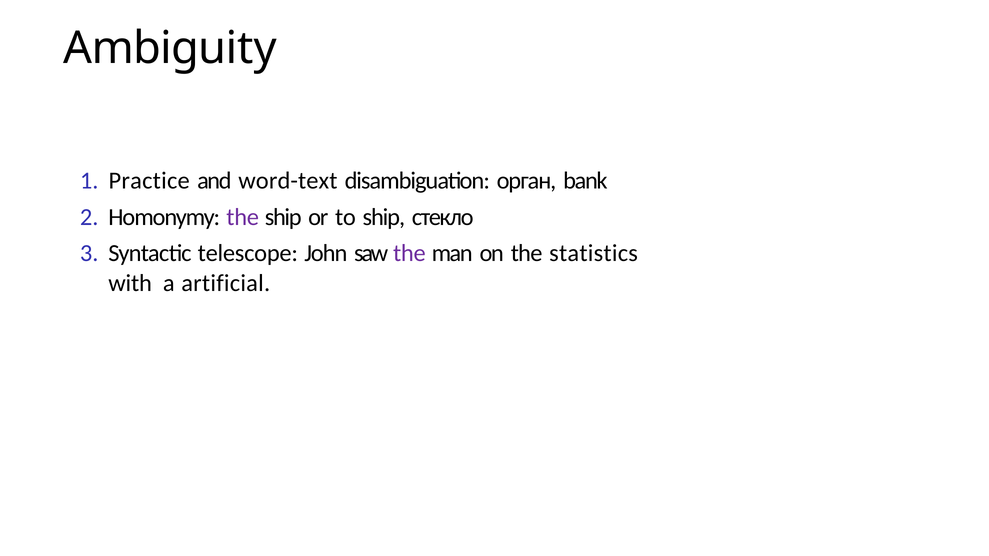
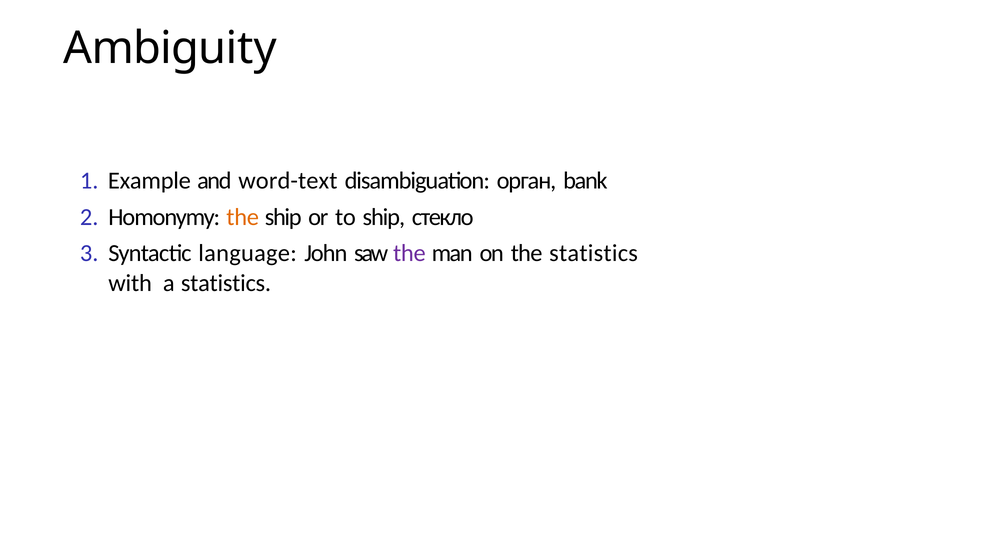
Practice: Practice -> Example (149, 181)
the colour: purple -> orange (243, 217)
telescope: telescope -> language (248, 253)
a artificial: artificial -> statistics (226, 283)
